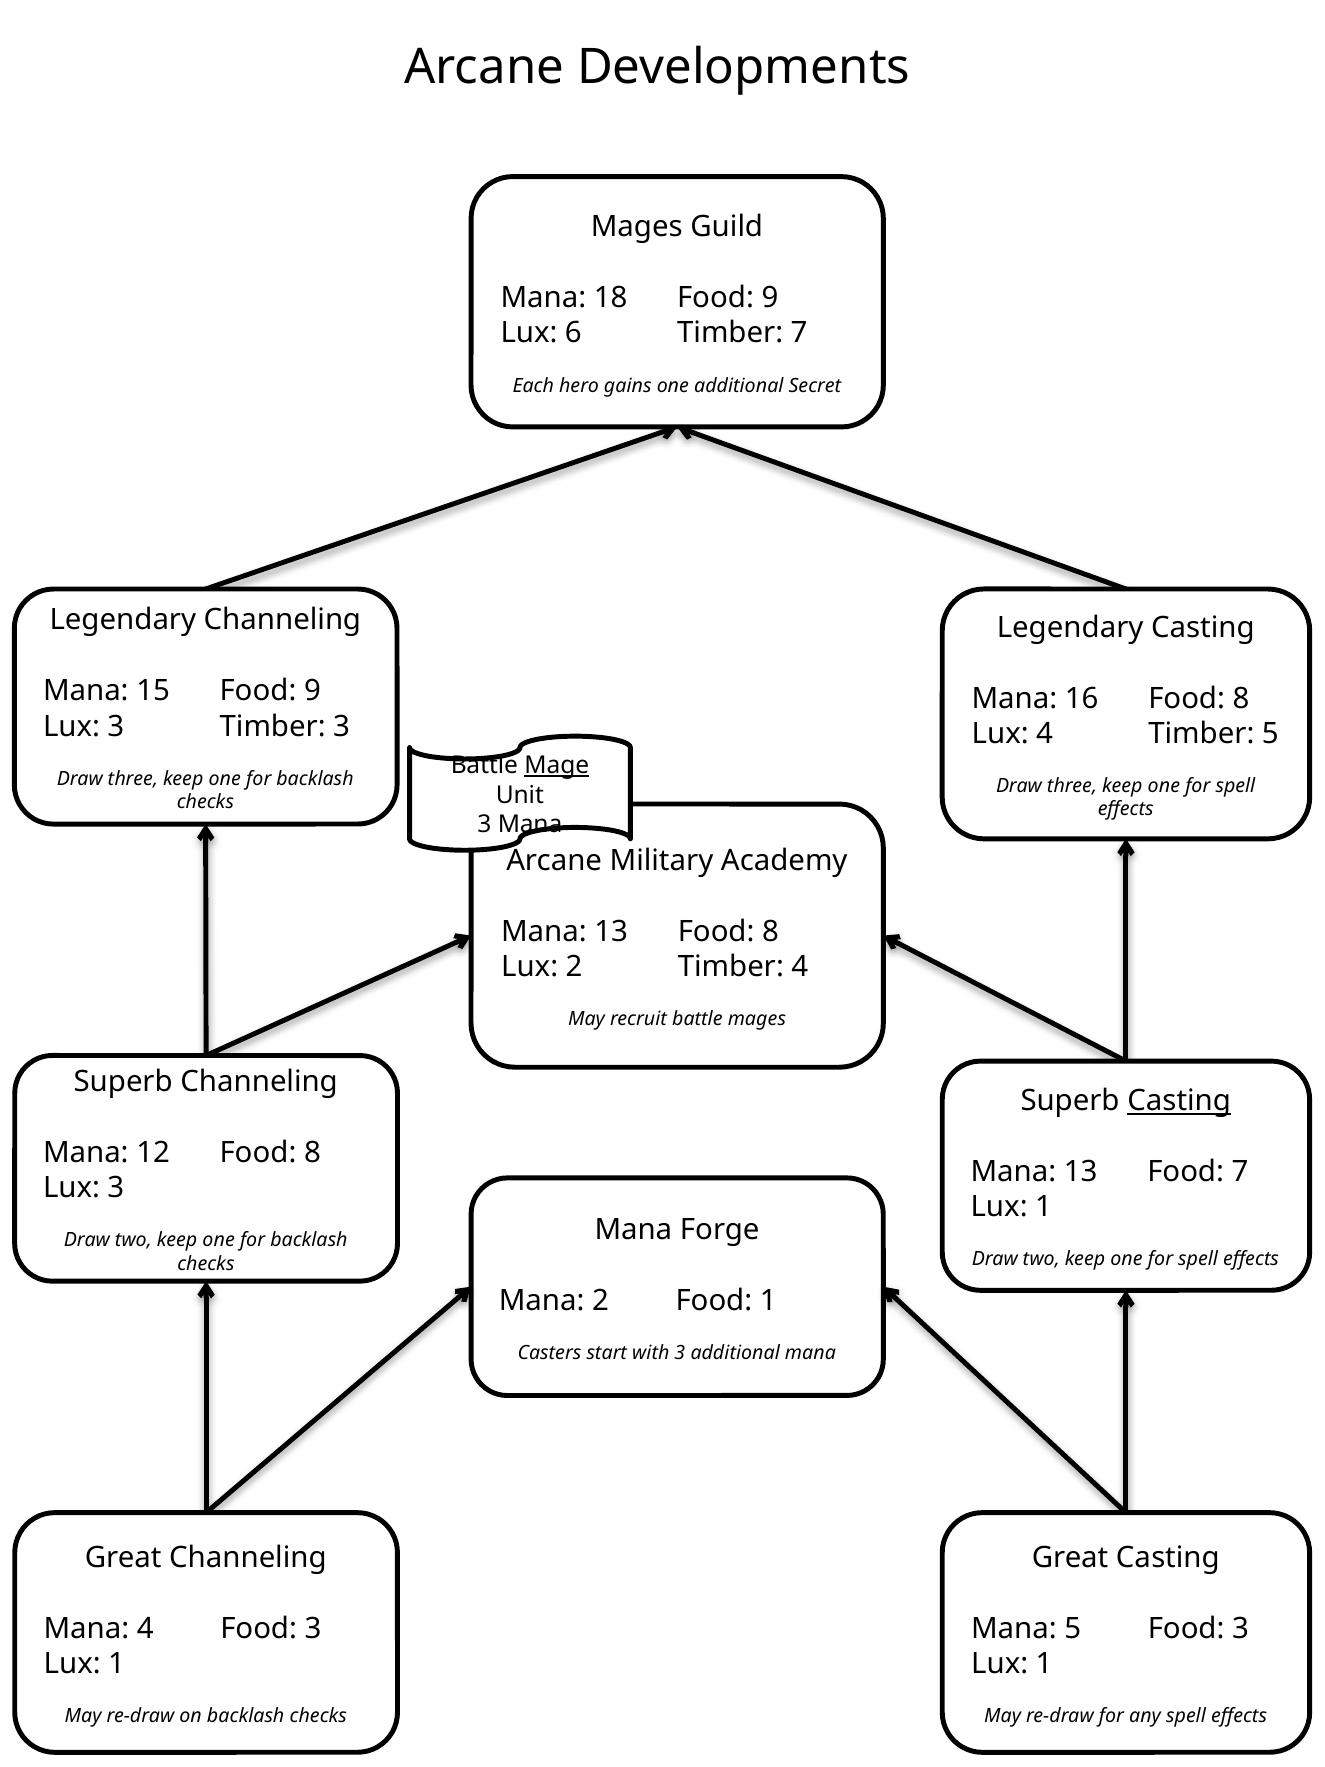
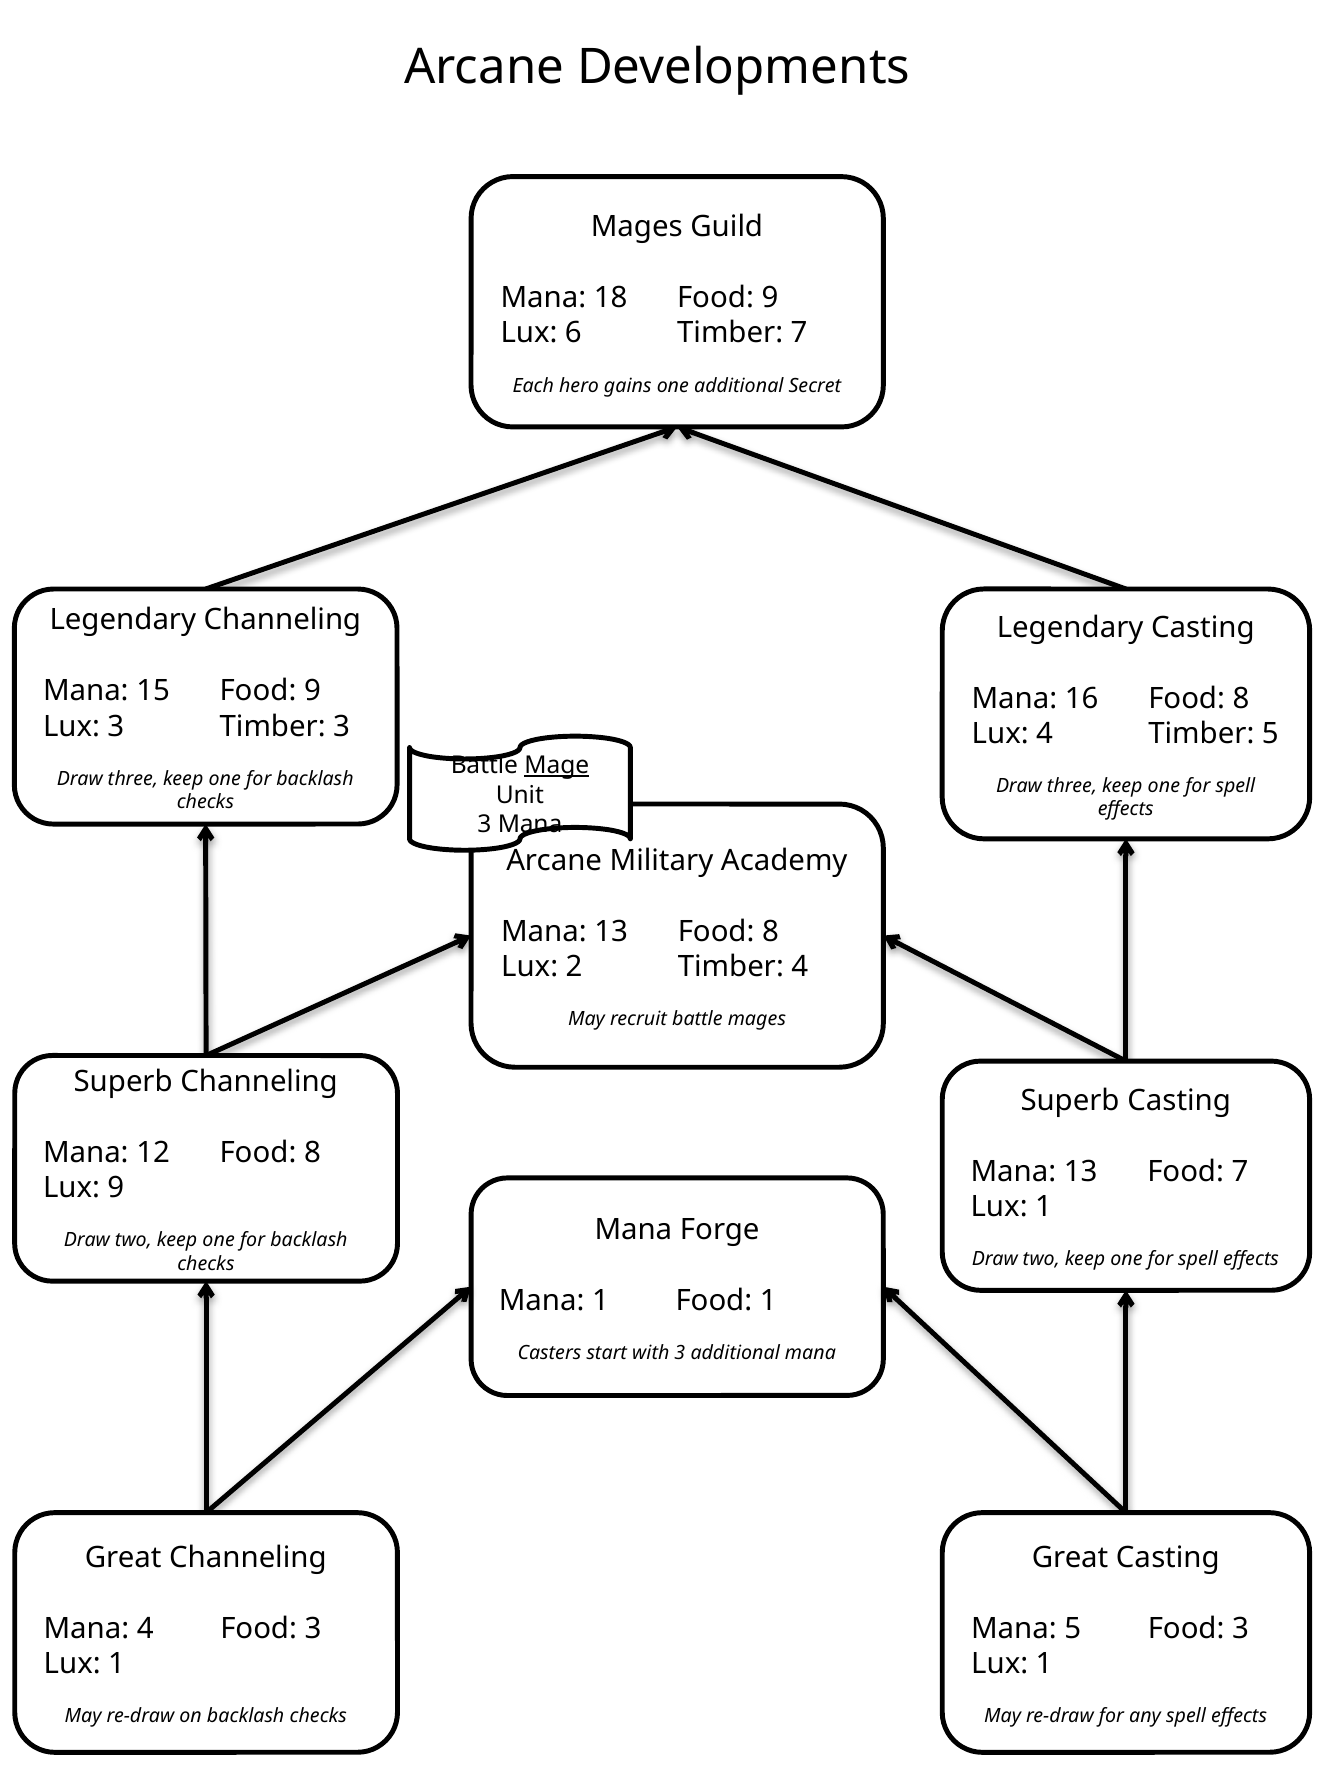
Casting underline: present -> none (1179, 1101)
3: 3 -> 9 (116, 1188)
Mana 2: 2 -> 1 (601, 1300)
